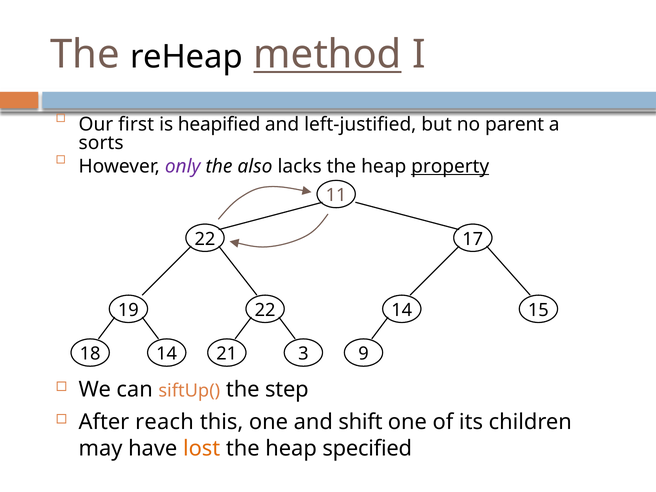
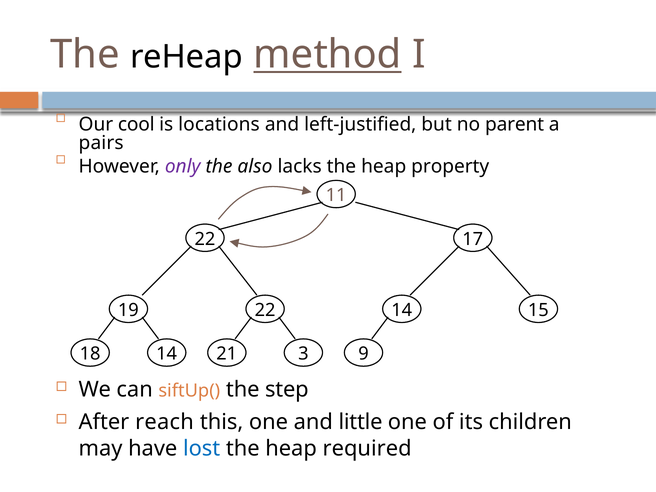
first: first -> cool (136, 125)
heapified: heapified -> locations (219, 125)
sorts: sorts -> pairs (101, 143)
property underline: present -> none (450, 166)
shift: shift -> little (360, 422)
lost colour: orange -> blue (202, 448)
specified: specified -> required (367, 448)
